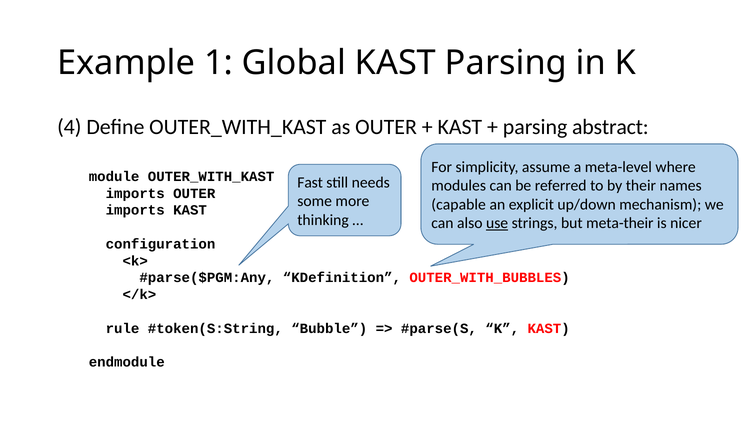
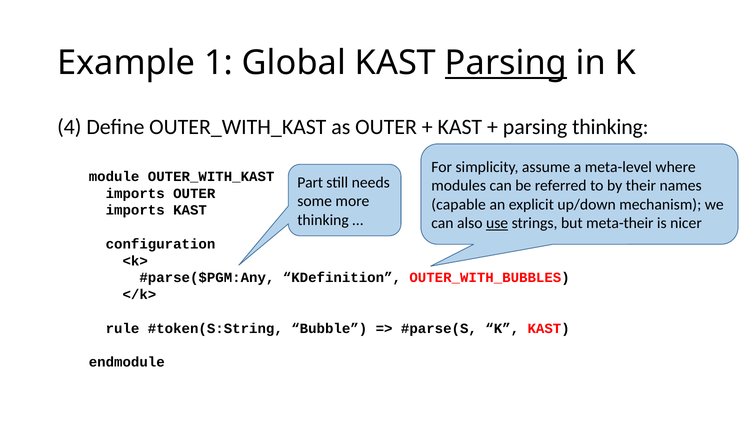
Parsing underline: none -> present (506, 63)
parsing abstract: abstract -> thinking (610, 127)
Fast: Fast -> Part (310, 182)
